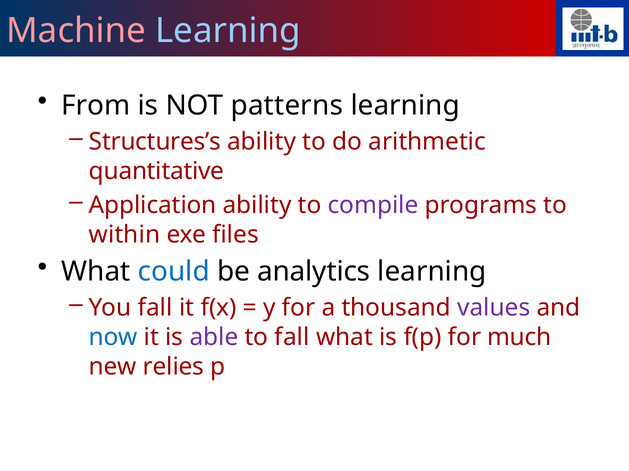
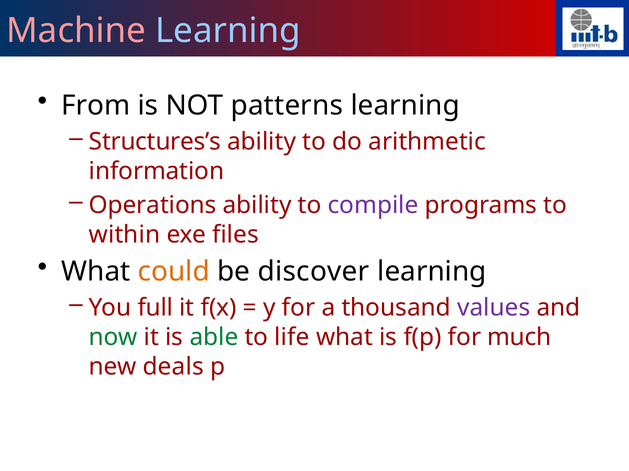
quantitative: quantitative -> information (157, 171)
Application: Application -> Operations (153, 206)
could colour: blue -> orange (174, 272)
analytics: analytics -> discover (314, 272)
You fall: fall -> full (155, 308)
now colour: blue -> green (113, 338)
able colour: purple -> green (214, 338)
to fall: fall -> life (292, 338)
relies: relies -> deals (173, 367)
